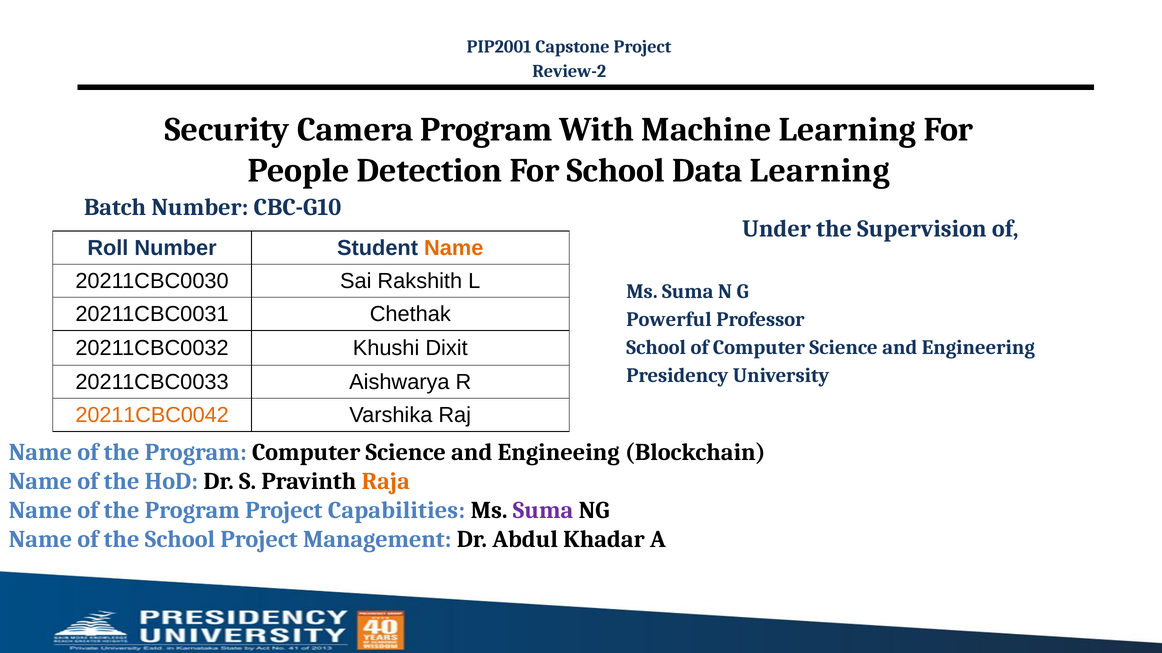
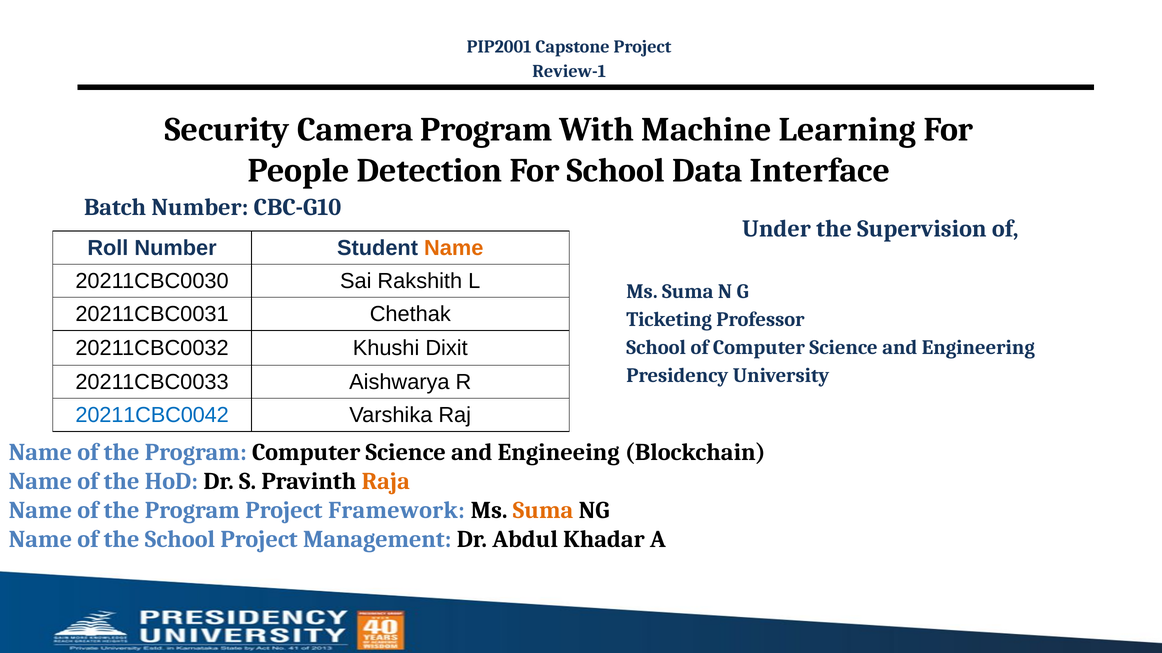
Review-2: Review-2 -> Review-1 (569, 71)
Data Learning: Learning -> Interface (820, 170)
Powerful: Powerful -> Ticketing (669, 320)
20211CBC0042 colour: orange -> blue (152, 416)
Capabilities: Capabilities -> Framework (396, 511)
Suma colour: purple -> orange (543, 511)
